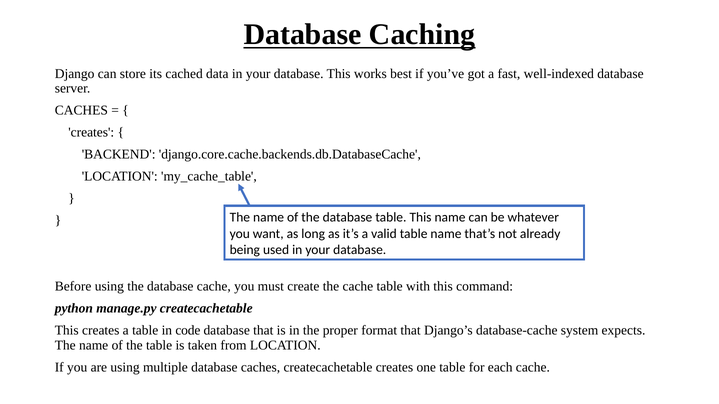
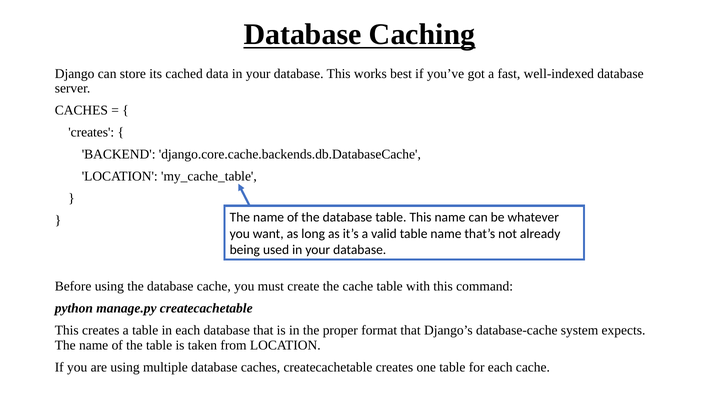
in code: code -> each (188, 331)
